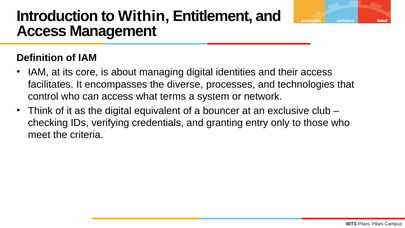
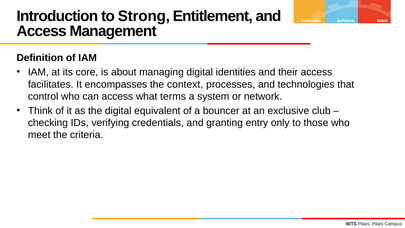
Within: Within -> Strong (144, 16)
diverse: diverse -> context (185, 84)
